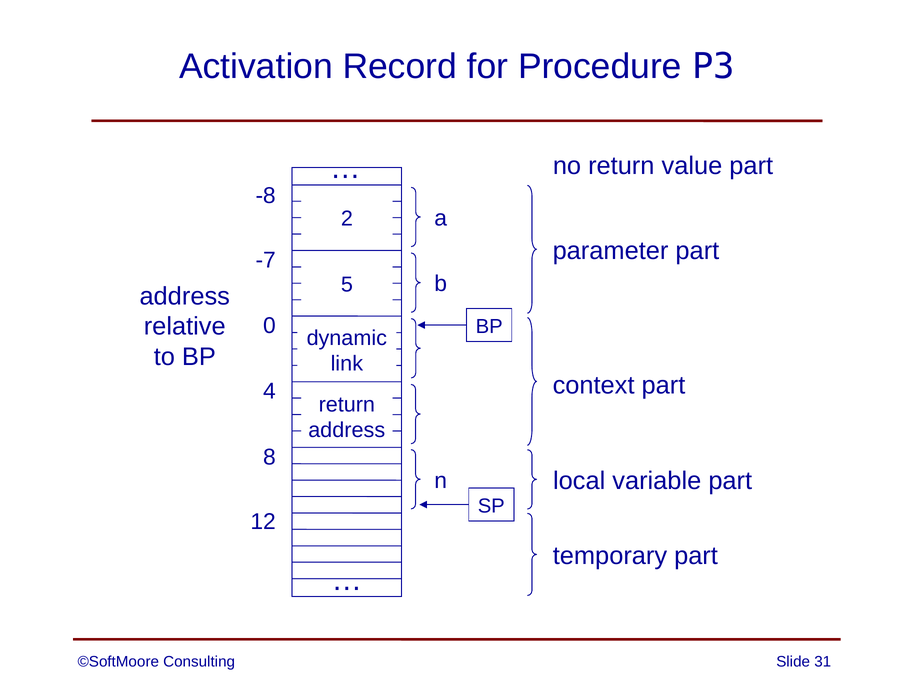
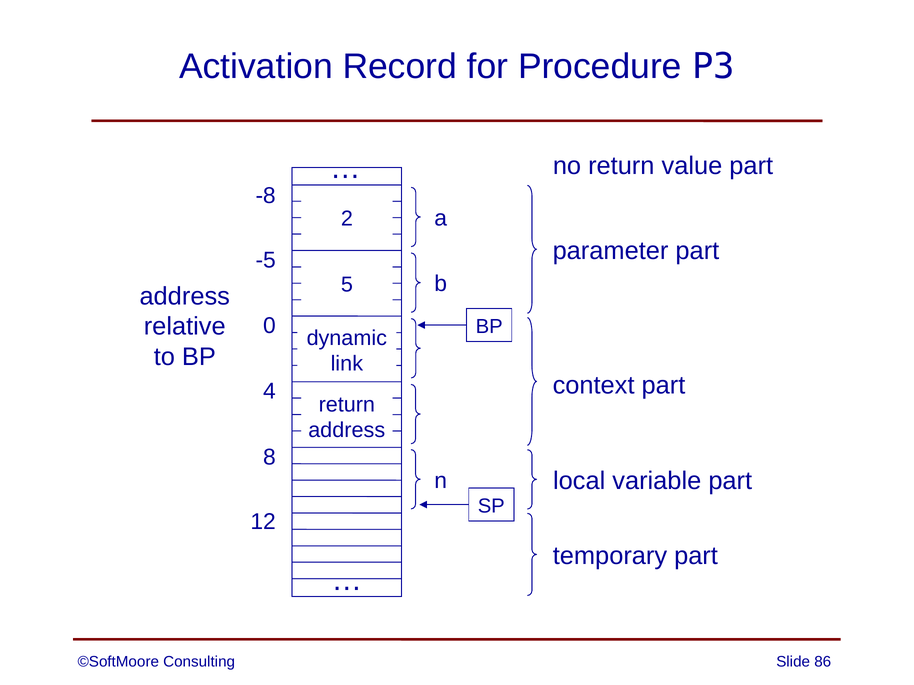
-7: -7 -> -5 (266, 260)
31: 31 -> 86 (823, 662)
